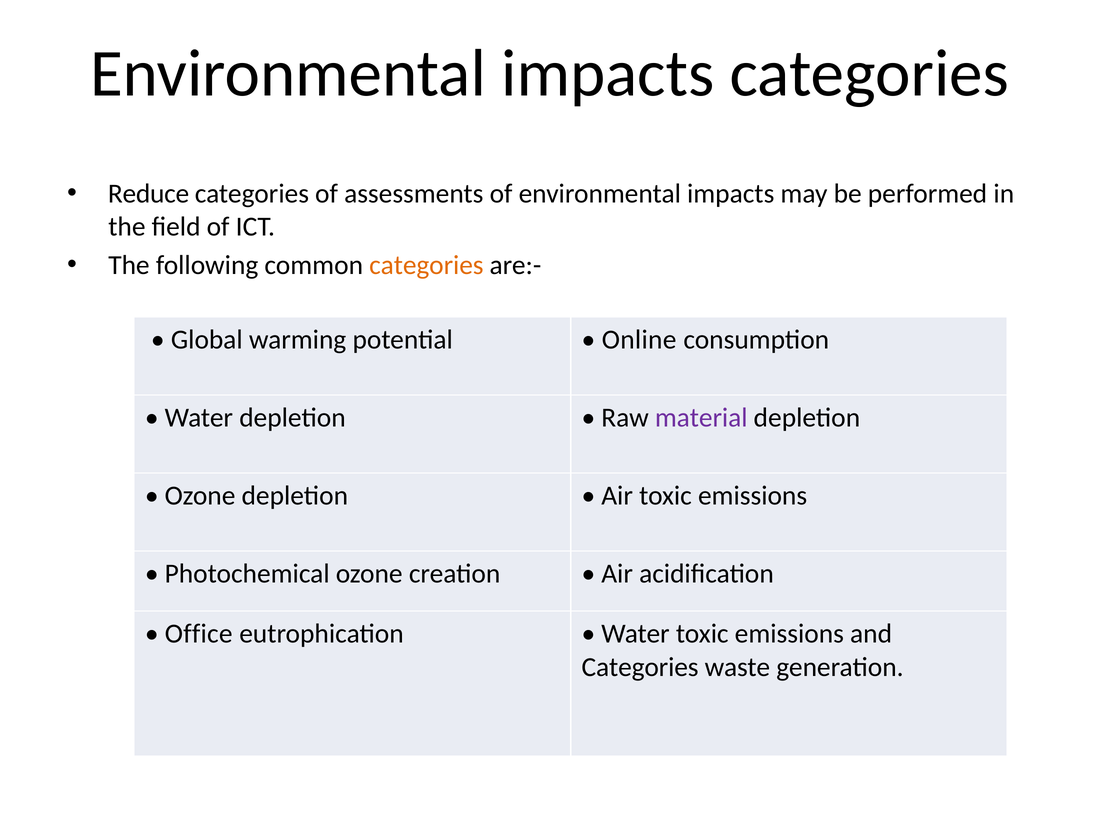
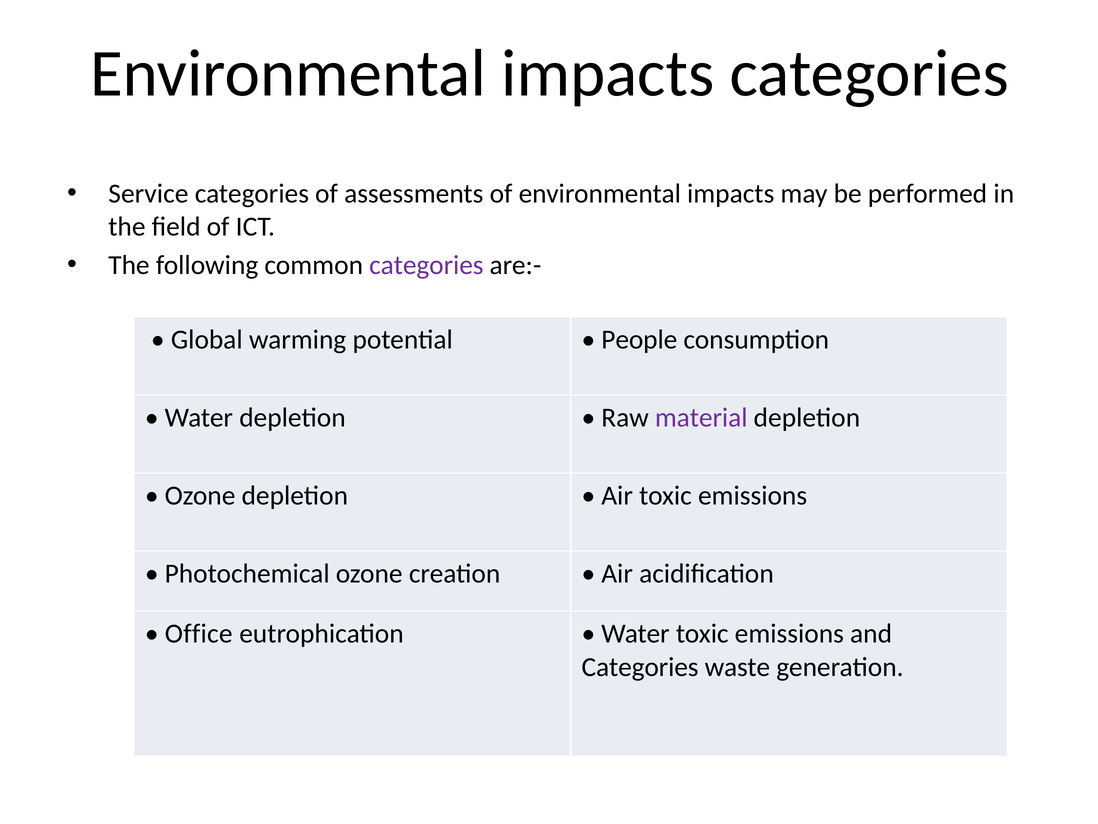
Reduce: Reduce -> Service (148, 194)
categories colour: orange -> purple (426, 265)
Online: Online -> People (639, 339)
